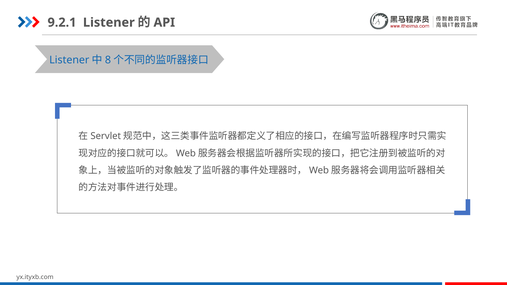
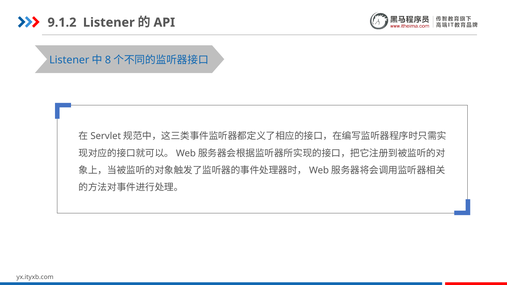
9.2.1: 9.2.1 -> 9.1.2 (62, 22)
